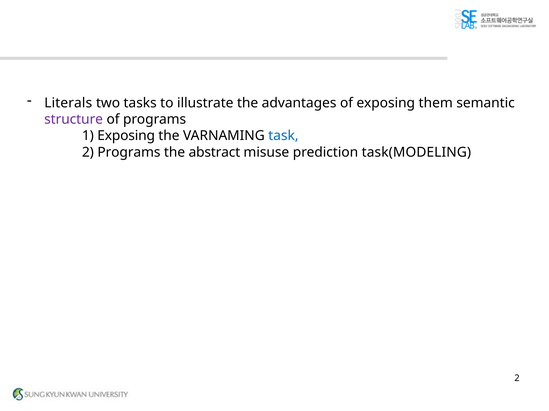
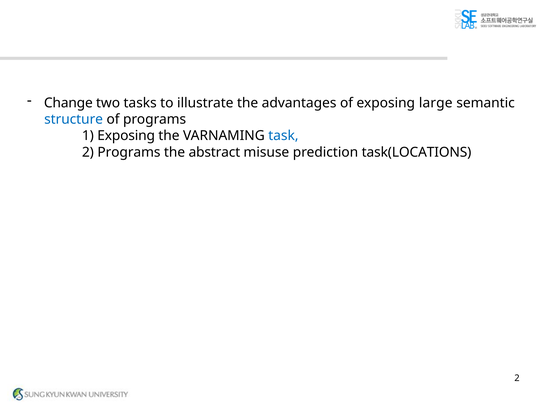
Literals: Literals -> Change (68, 103)
them: them -> large (436, 103)
structure colour: purple -> blue (74, 119)
task(MODELING: task(MODELING -> task(LOCATIONS (417, 152)
